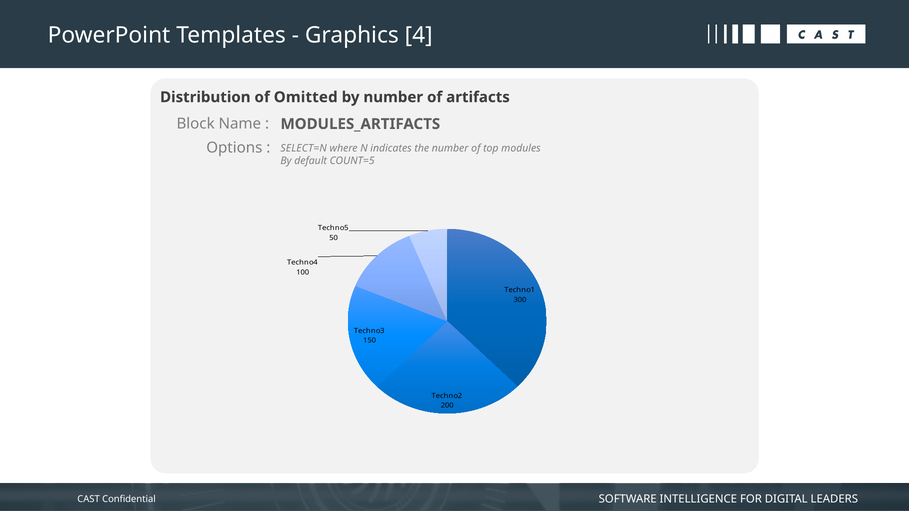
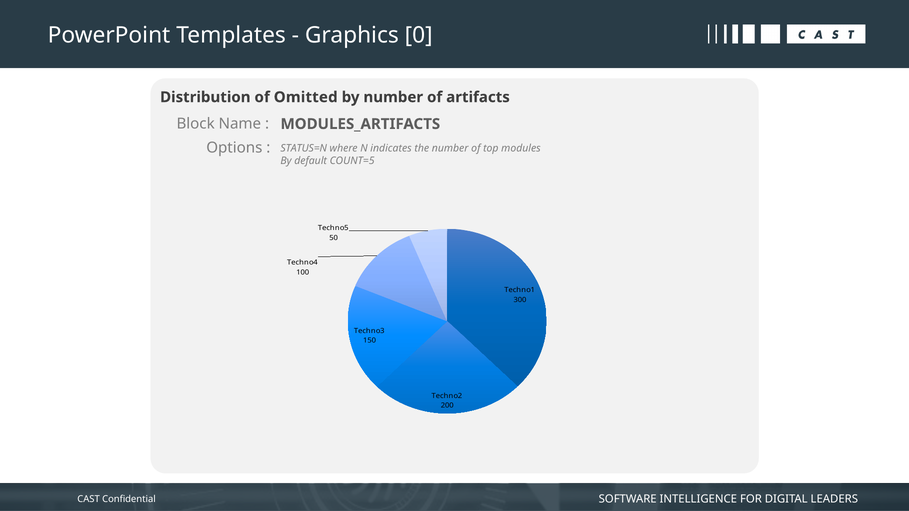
4: 4 -> 0 (419, 35)
SELECT=N: SELECT=N -> STATUS=N (304, 148)
